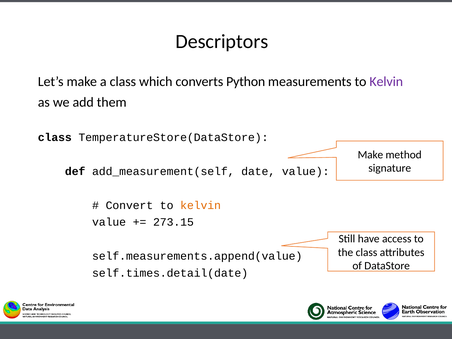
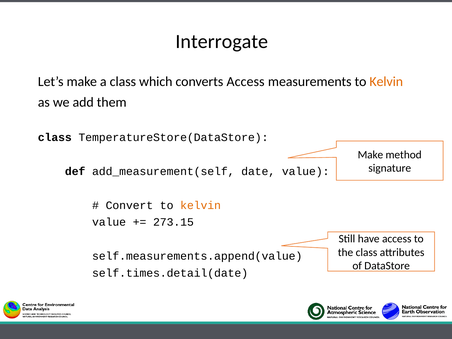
Descriptors: Descriptors -> Interrogate (222, 42)
converts Python: Python -> Access (246, 82)
Kelvin colour: purple -> orange (386, 82)
